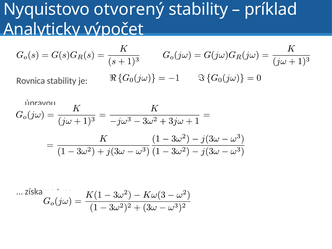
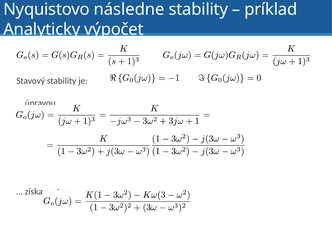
otvorený: otvorený -> následne (129, 9)
Rovnica: Rovnica -> Stavový (31, 81)
